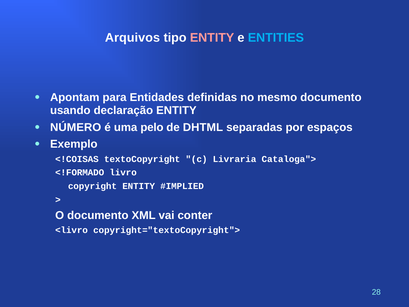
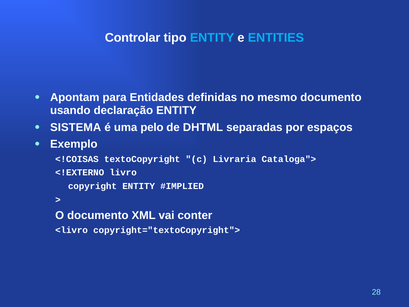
Arquivos: Arquivos -> Controlar (133, 38)
ENTITY colour: pink -> light blue (212, 38)
NÚMERO: NÚMERO -> SISTEMA (76, 127)
<!FORMADO: <!FORMADO -> <!EXTERNO (80, 172)
